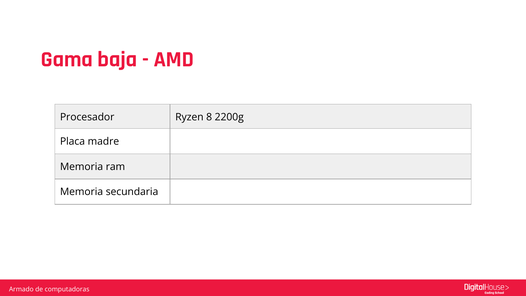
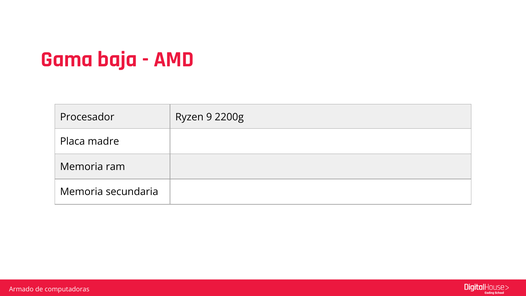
8: 8 -> 9 (209, 117)
